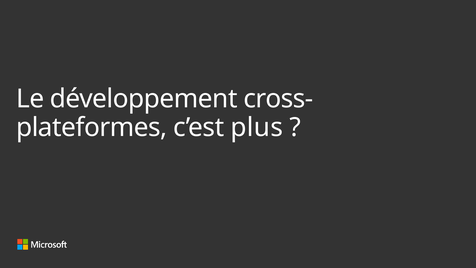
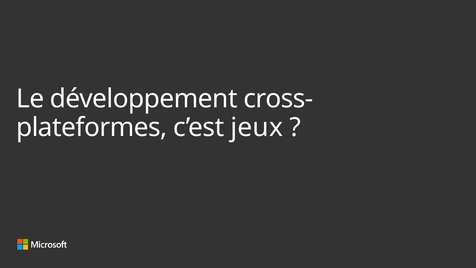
plus: plus -> jeux (257, 127)
